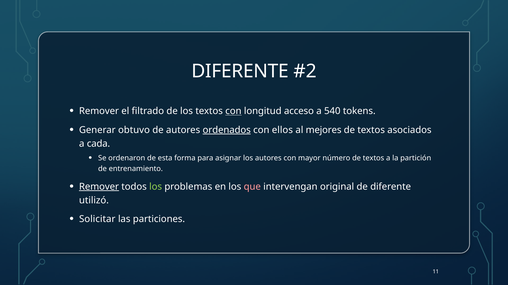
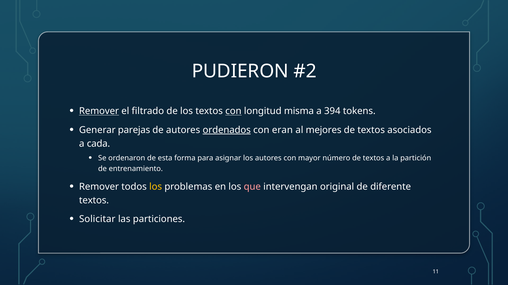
DIFERENTE: DIFERENTE -> PUDIERON (240, 71)
Remover underline: none -> present (99, 111)
acceso: acceso -> misma (299, 111)
540: 540 -> 394 (332, 111)
obtuvo: obtuvo -> parejas (134, 130)
ellos: ellos -> eran (282, 130)
Remover underline: present -> none (99, 187)
los colour: light green -> yellow (156, 187)
utilizó: utilizó -> textos (94, 201)
